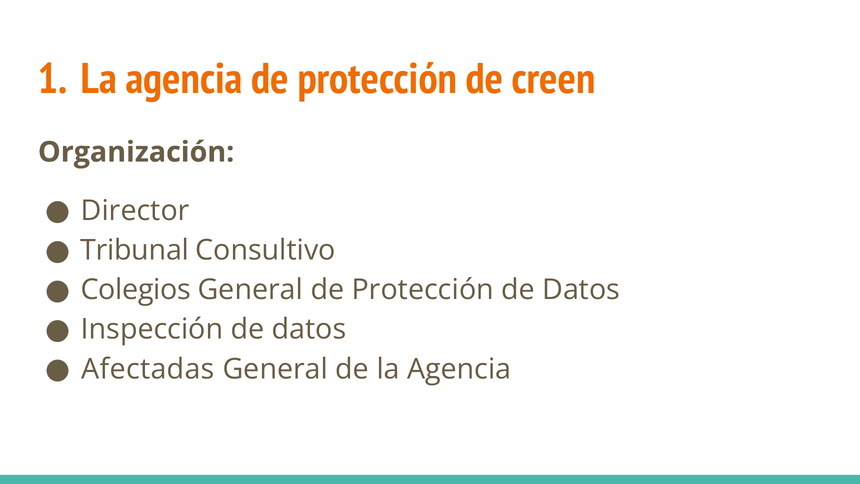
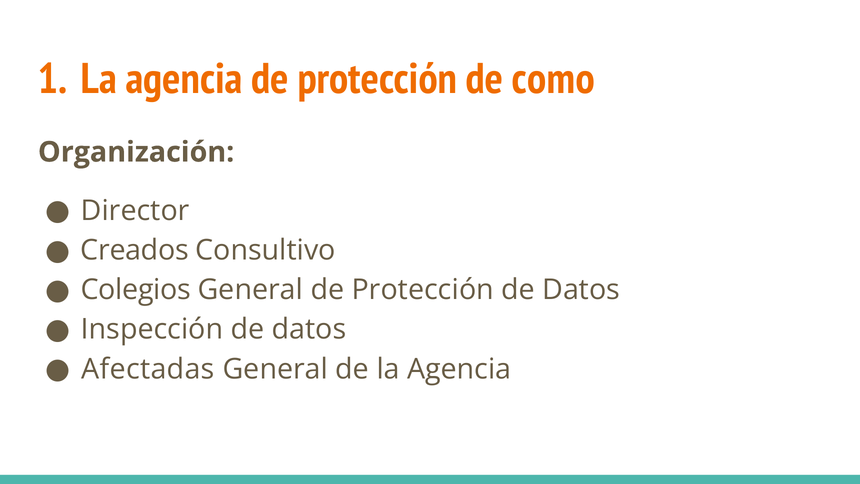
creen: creen -> como (553, 79)
Tribunal: Tribunal -> Creados (135, 250)
